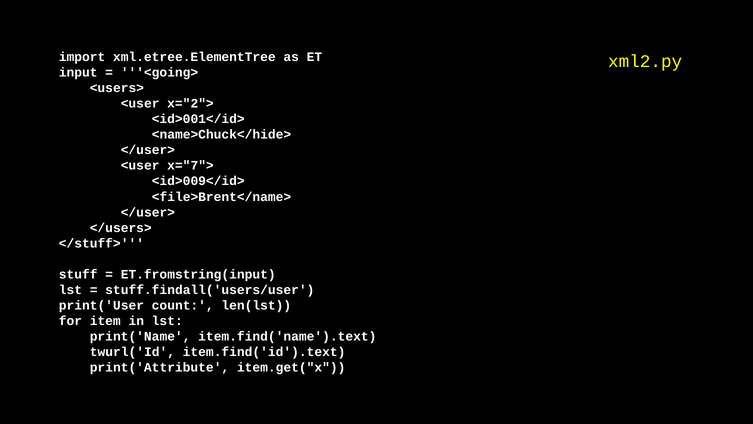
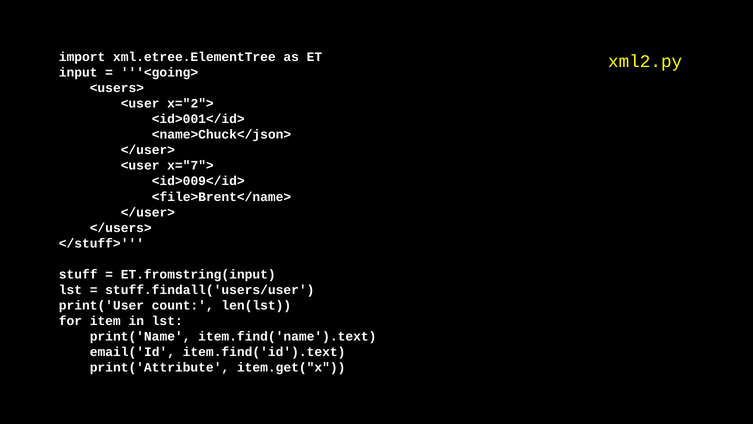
<name>Chuck</hide>: <name>Chuck</hide> -> <name>Chuck</json> (221, 134)
twurl('Id: twurl('Id -> email('Id (132, 352)
